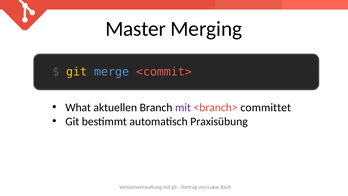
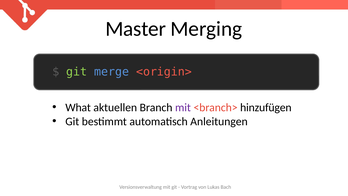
git colour: yellow -> light green (77, 72)
<commit>: <commit> -> <origin> (164, 72)
committet: committet -> hinzufügen (266, 107)
Praxisübung: Praxisübung -> Anleitungen (219, 121)
